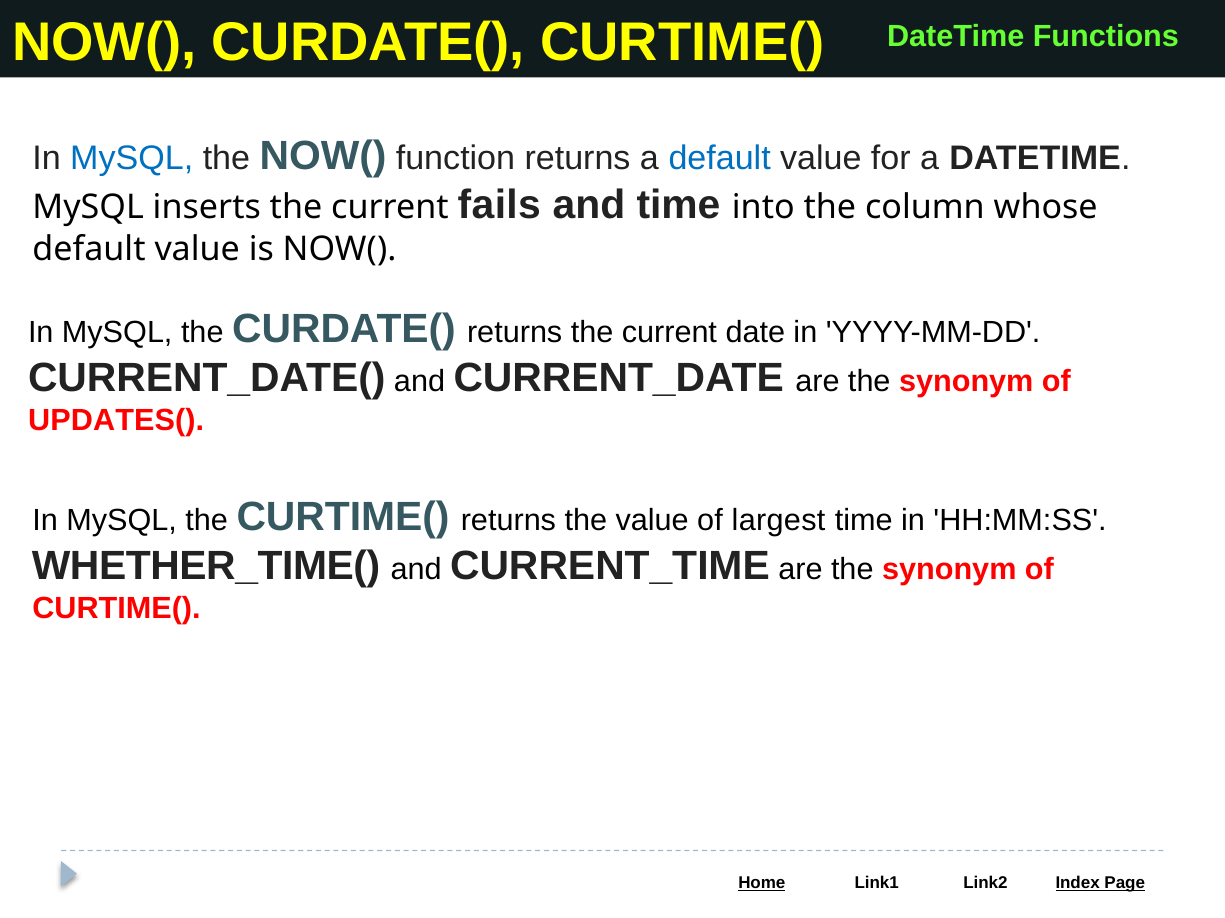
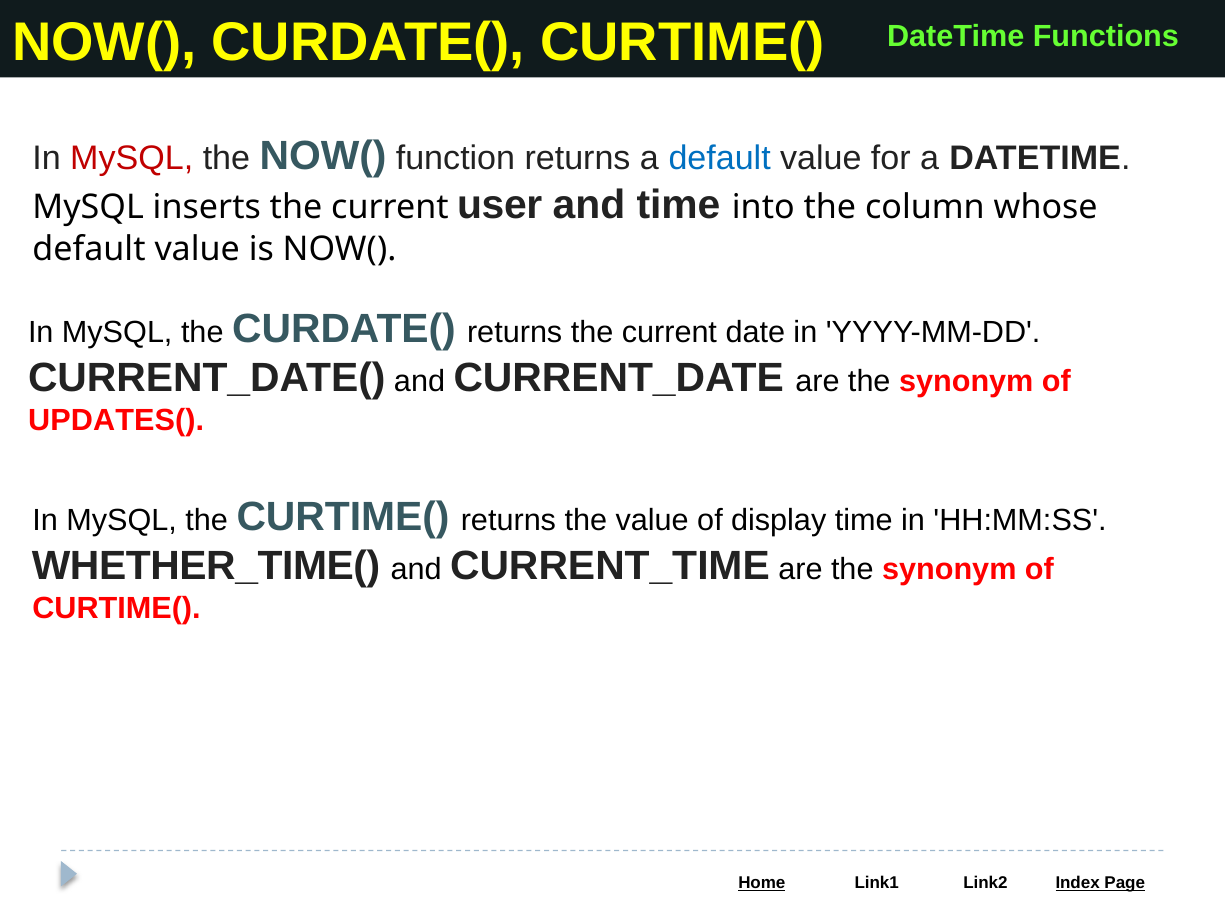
MySQL colour: blue -> red (132, 158)
fails: fails -> user (500, 205)
largest: largest -> display (779, 521)
